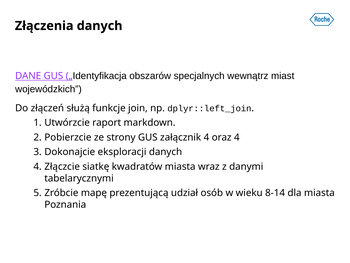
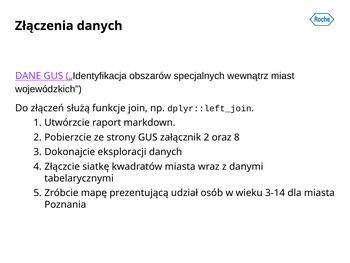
załącznik 4: 4 -> 2 (206, 137)
oraz 4: 4 -> 8 (237, 137)
8-14: 8-14 -> 3-14 (275, 193)
